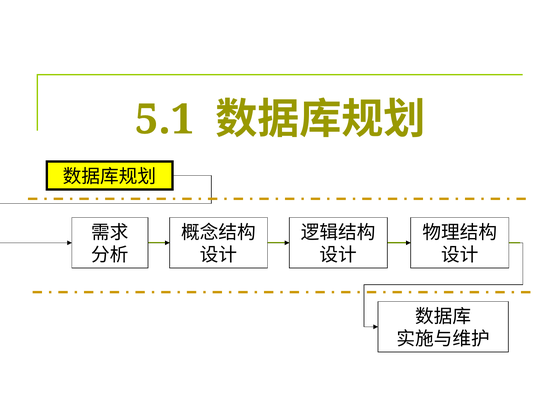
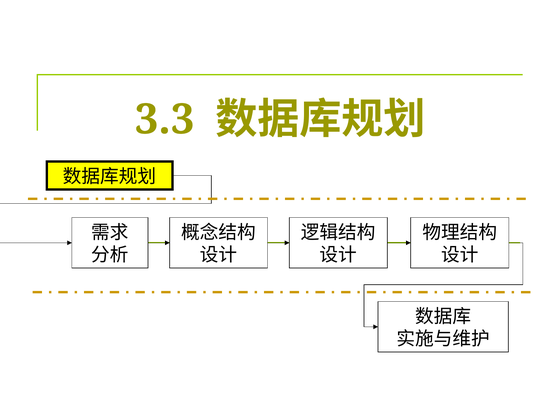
5.1: 5.1 -> 3.3 (164, 120)
